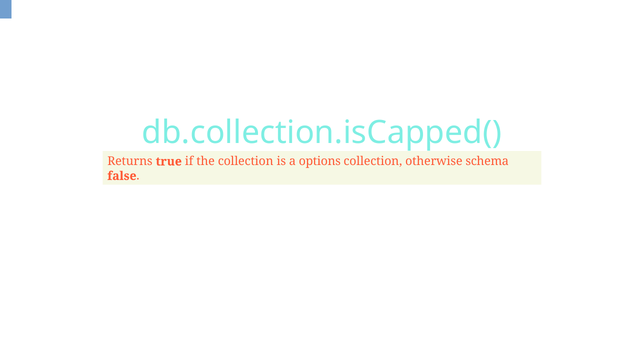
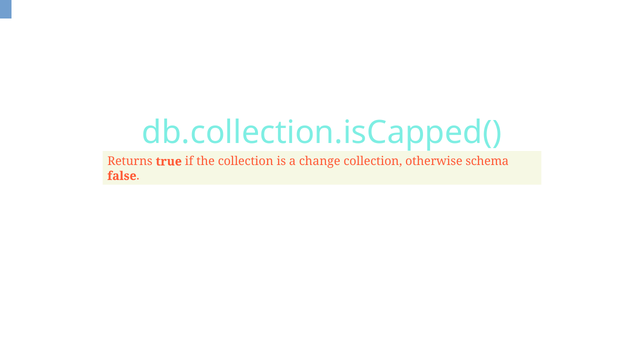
options: options -> change (320, 162)
